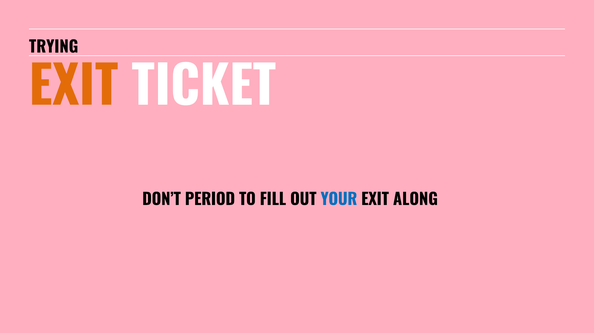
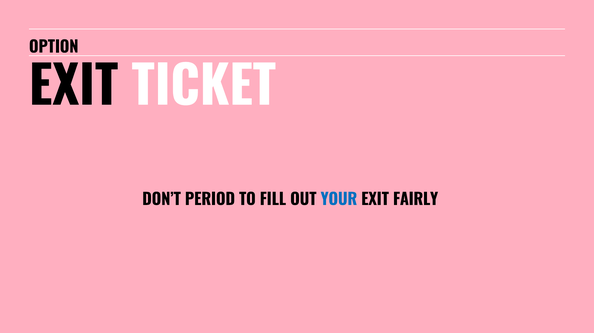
TRYING: TRYING -> OPTION (54, 47)
EXIT colour: orange -> black (74, 88)
ALONG: ALONG -> FAIRLY (416, 200)
